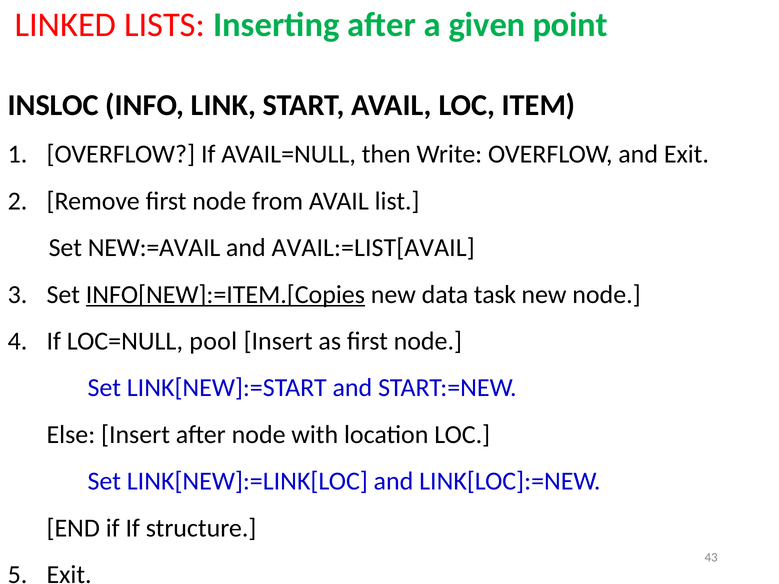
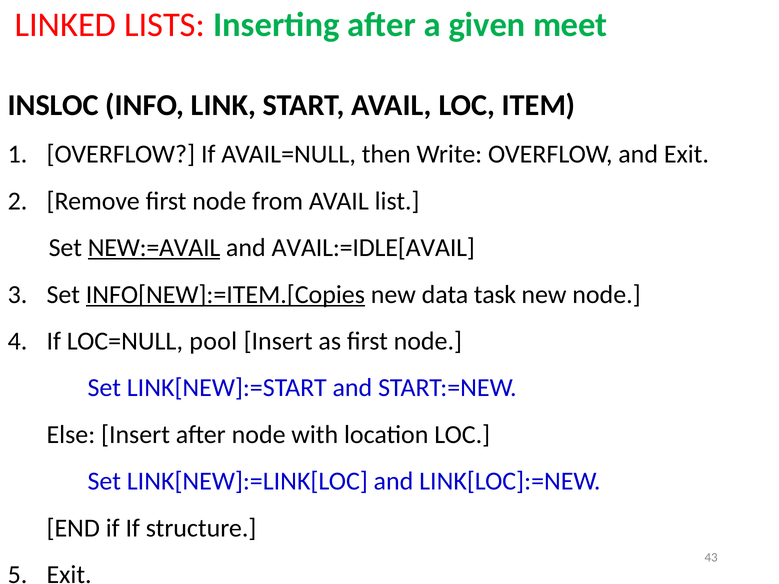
point: point -> meet (570, 25)
NEW:=AVAIL underline: none -> present (154, 248)
AVAIL:=LIST[AVAIL: AVAIL:=LIST[AVAIL -> AVAIL:=IDLE[AVAIL (373, 248)
